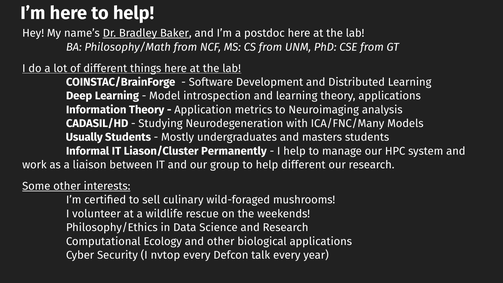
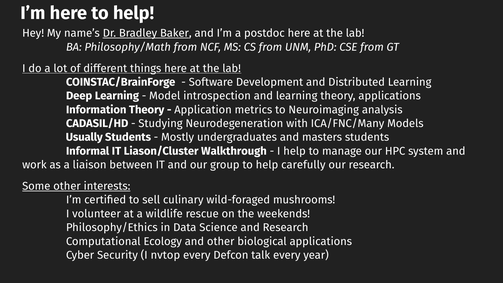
Permanently: Permanently -> Walkthrough (234, 151)
help different: different -> carefully (303, 165)
